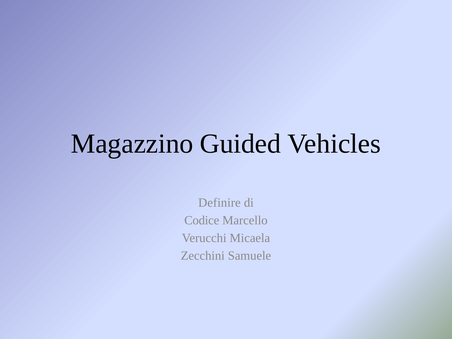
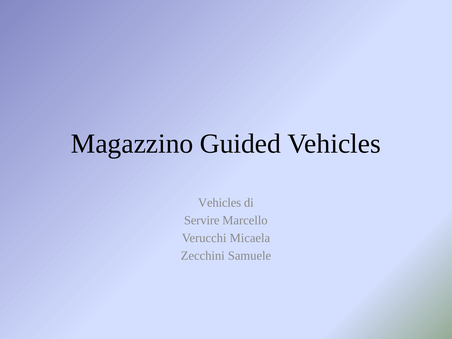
Definire: Definire -> Vehicles (220, 203)
Codice: Codice -> Servire (202, 220)
